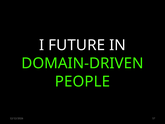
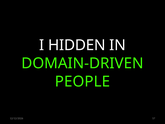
FUTURE: FUTURE -> HIDDEN (77, 45)
